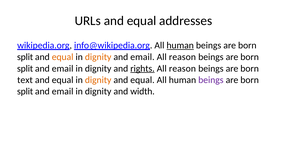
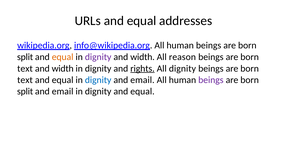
human underline: present -> none (180, 46)
dignity colour: orange -> purple (98, 57)
email: email -> width (142, 57)
split: split -> text (25, 69)
email: email -> width (63, 69)
reason: reason -> dignity (182, 69)
dignity colour: orange -> blue (98, 80)
equal: equal -> email (142, 80)
dignity and width: width -> equal (142, 92)
